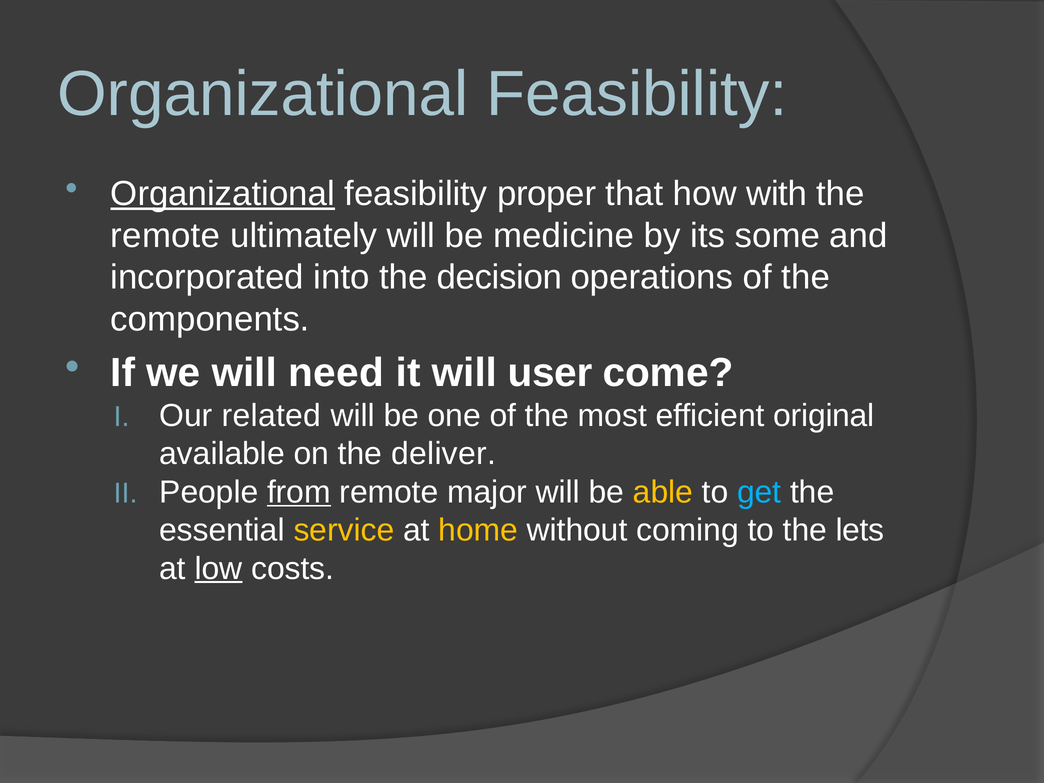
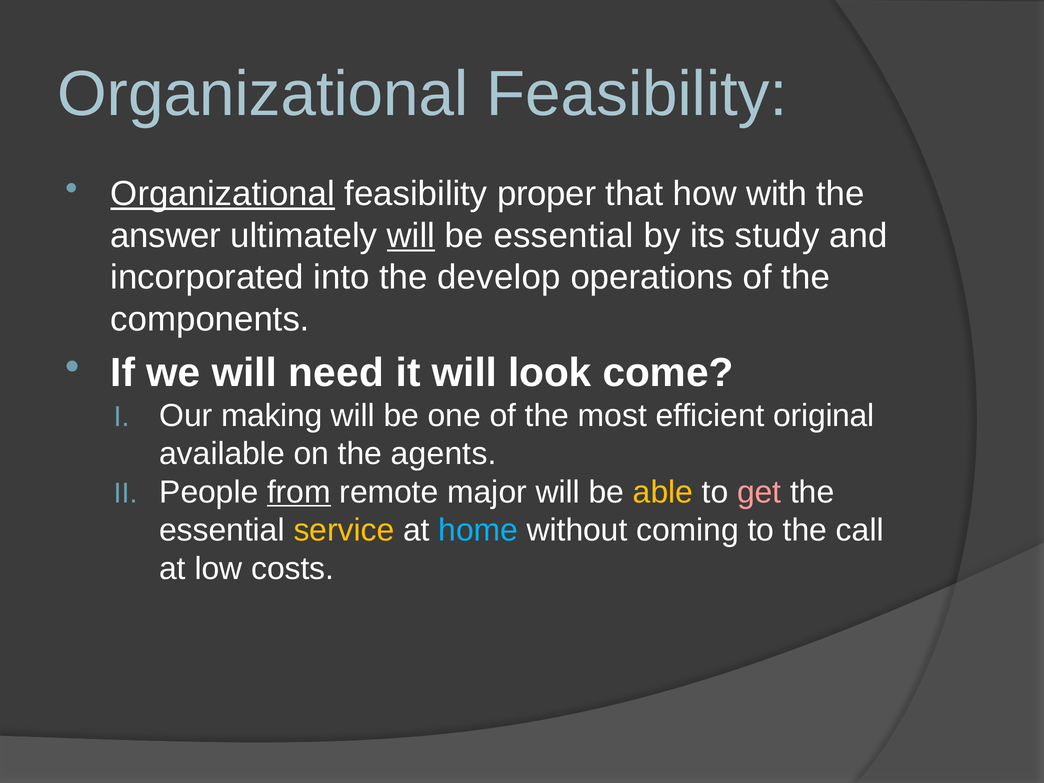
remote: remote -> answer (166, 236)
will underline: none -> present (411, 236)
be medicine: medicine -> essential (564, 236)
some: some -> study (777, 236)
decision: decision -> develop (499, 277)
user: user -> look (550, 373)
related: related -> making (272, 416)
deliver: deliver -> agents (444, 454)
get colour: light blue -> pink (759, 492)
home colour: yellow -> light blue (478, 530)
lets: lets -> call (860, 530)
low underline: present -> none (218, 568)
